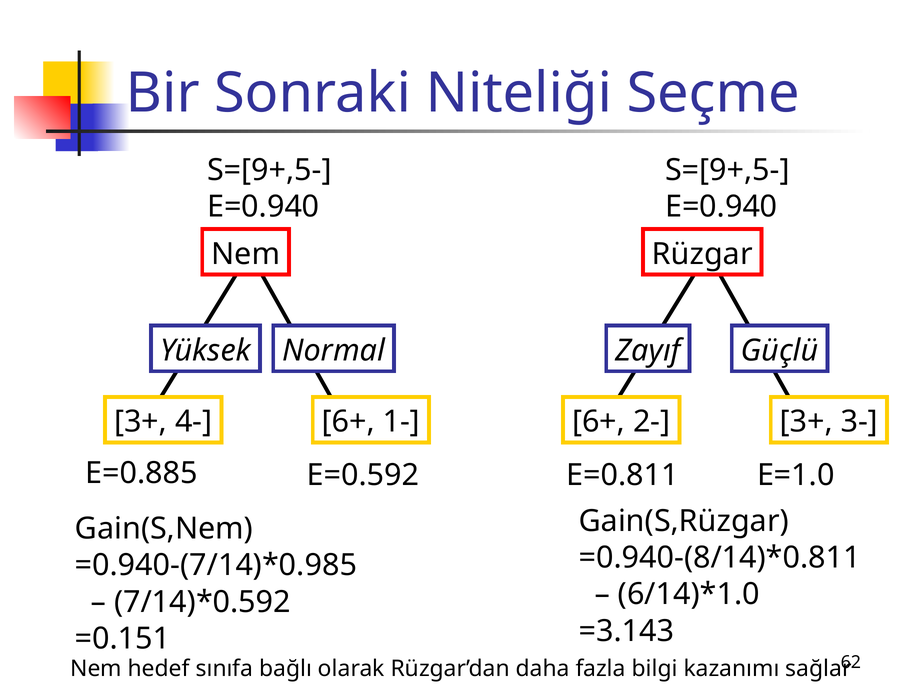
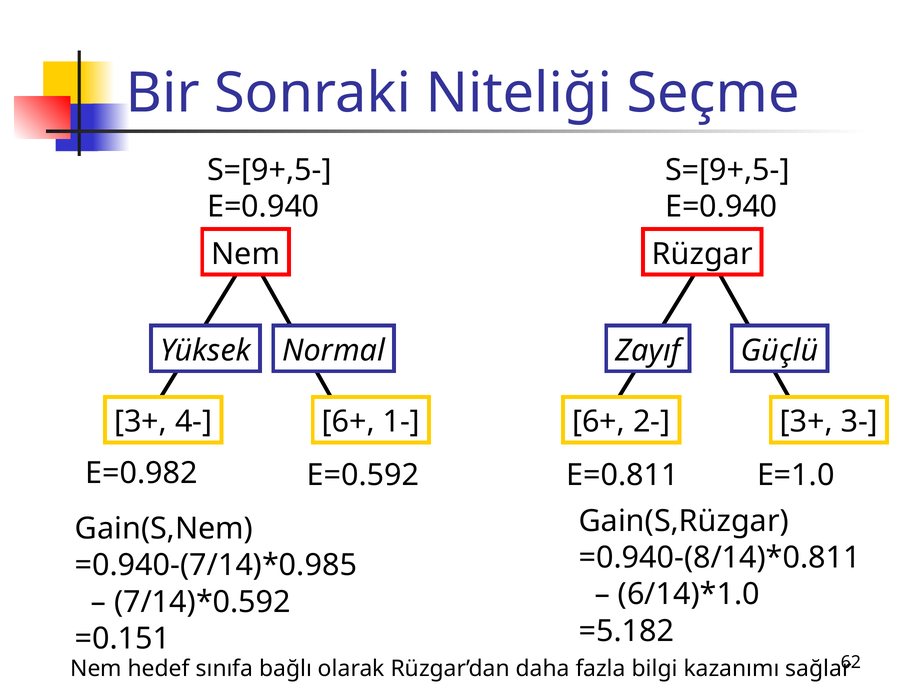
E=0.885: E=0.885 -> E=0.982 (142, 473)
=3.143: =3.143 -> =5.182 (626, 631)
